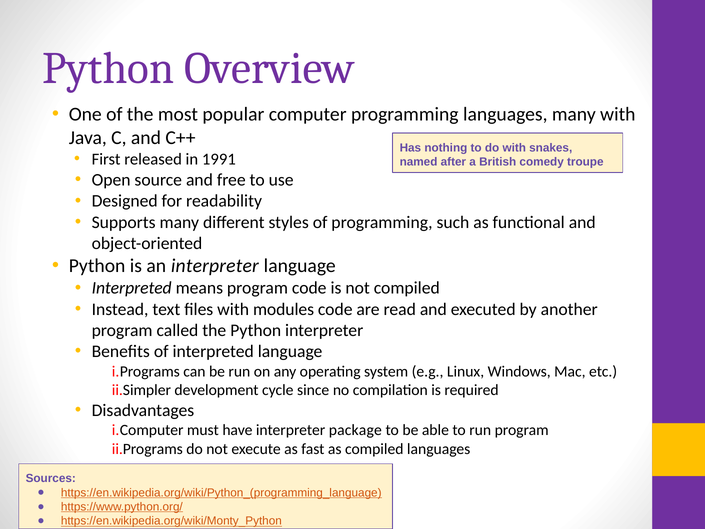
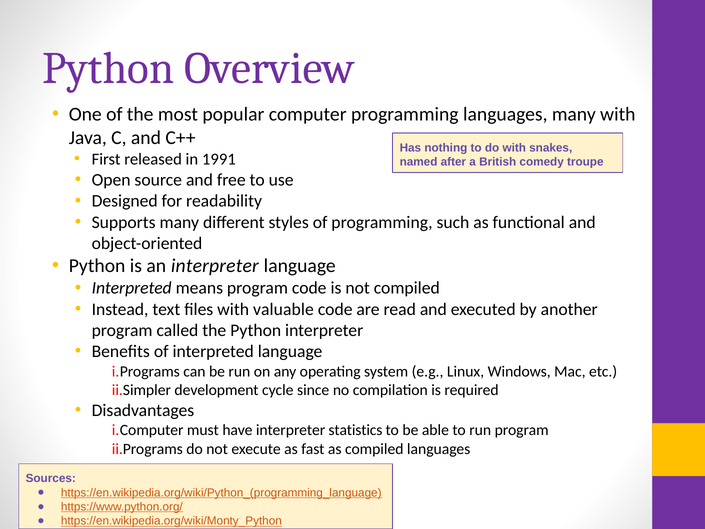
modules: modules -> valuable (283, 309)
package: package -> statistics (355, 430)
